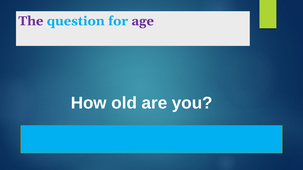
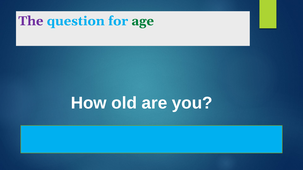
age colour: purple -> green (143, 21)
